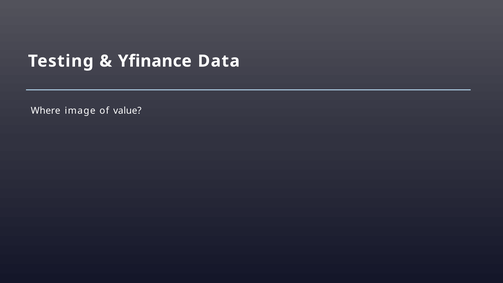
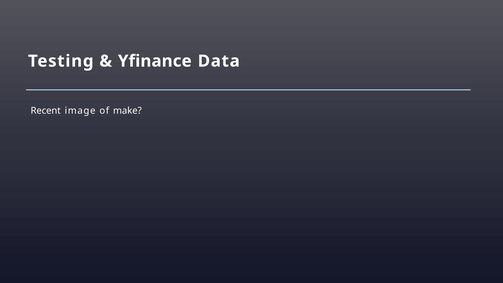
Where: Where -> Recent (46, 111)
value: value -> make (127, 111)
